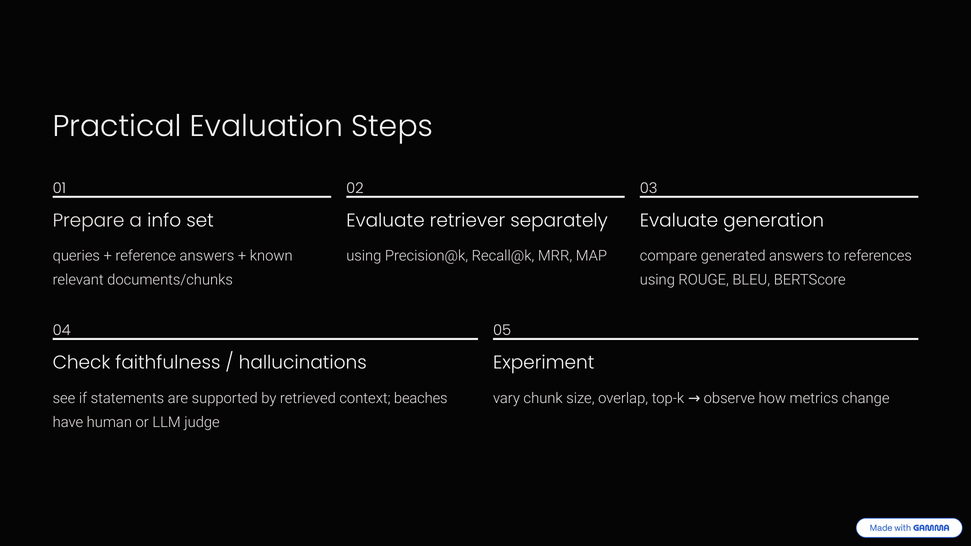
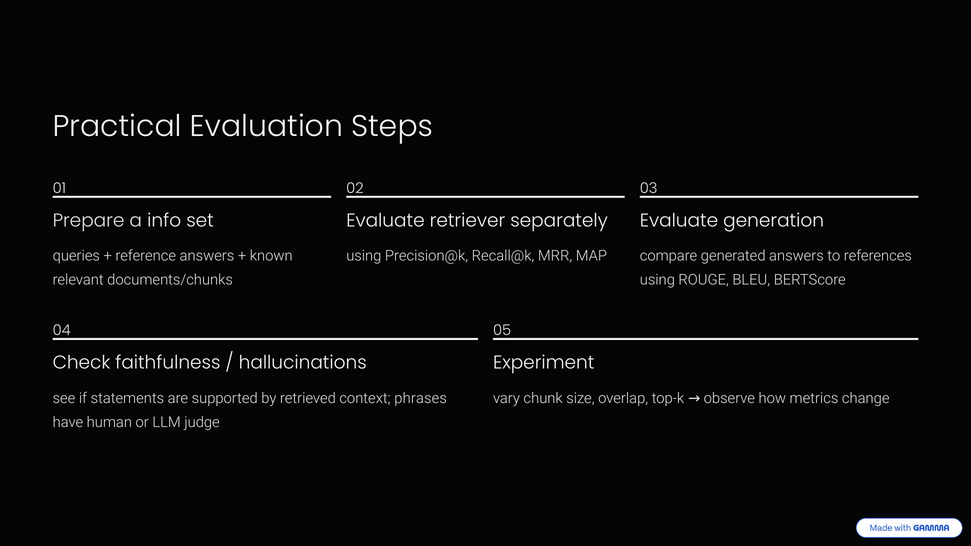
beaches: beaches -> phrases (421, 398)
